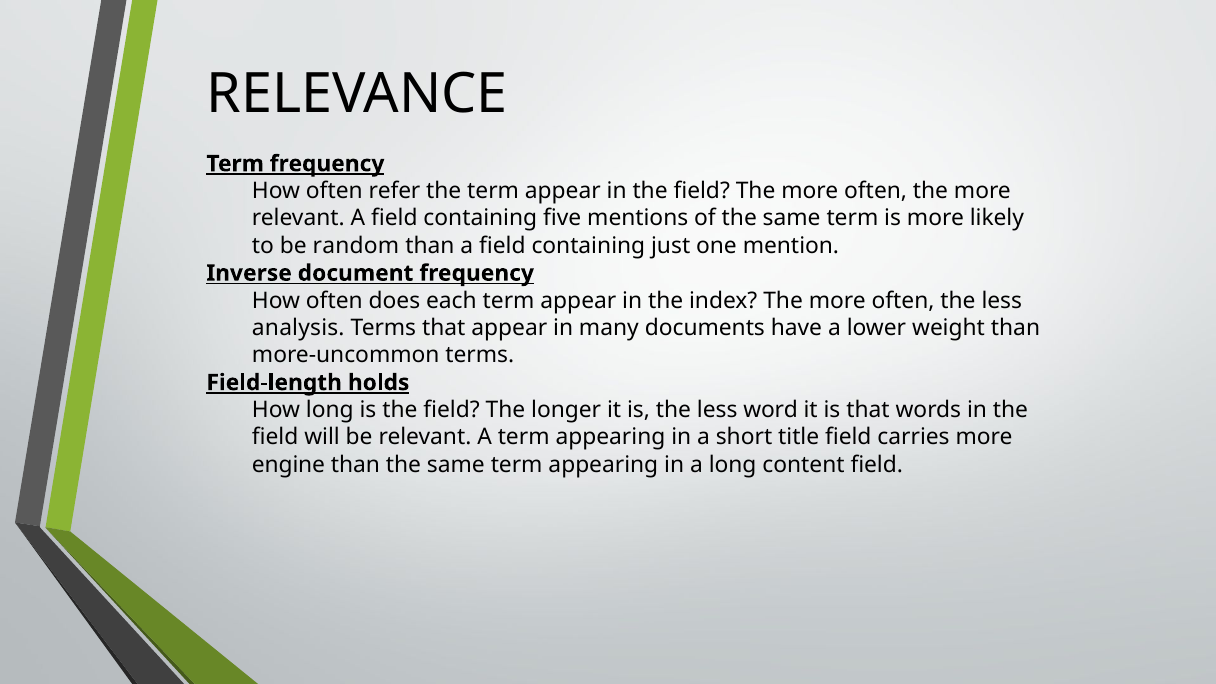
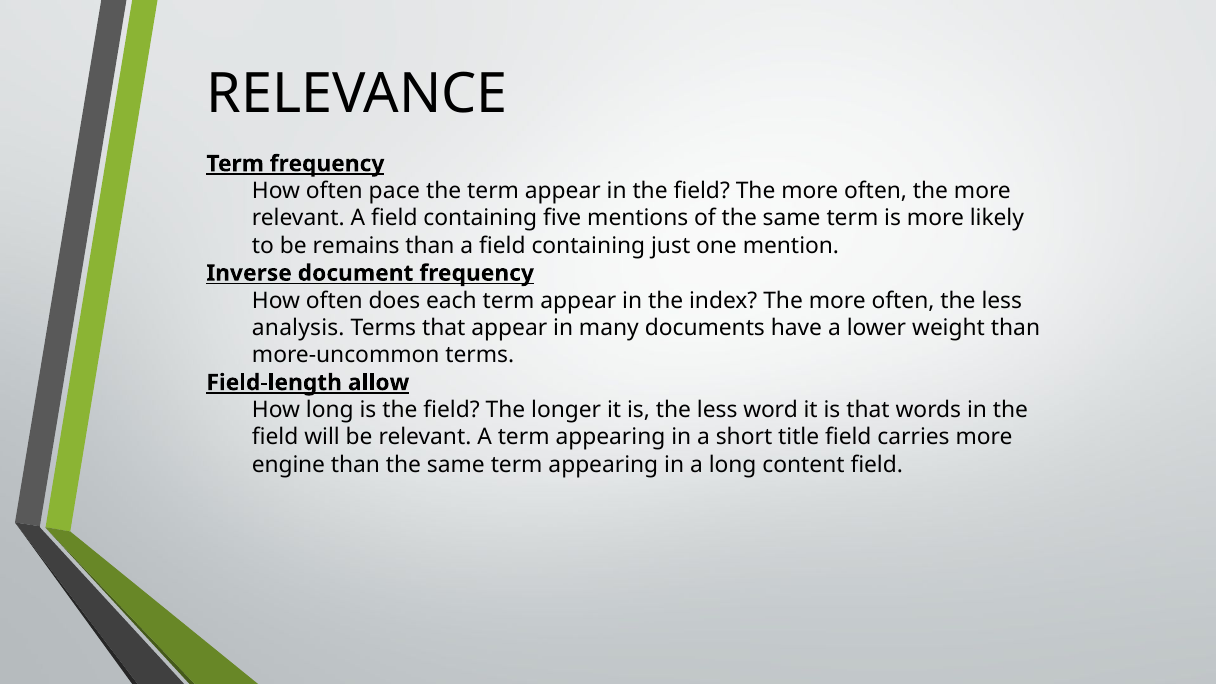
refer: refer -> pace (394, 191)
random: random -> remains (356, 246)
holds: holds -> allow (379, 383)
